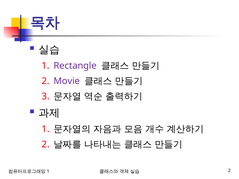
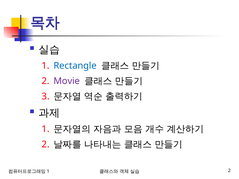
Rectangle colour: purple -> blue (75, 66)
